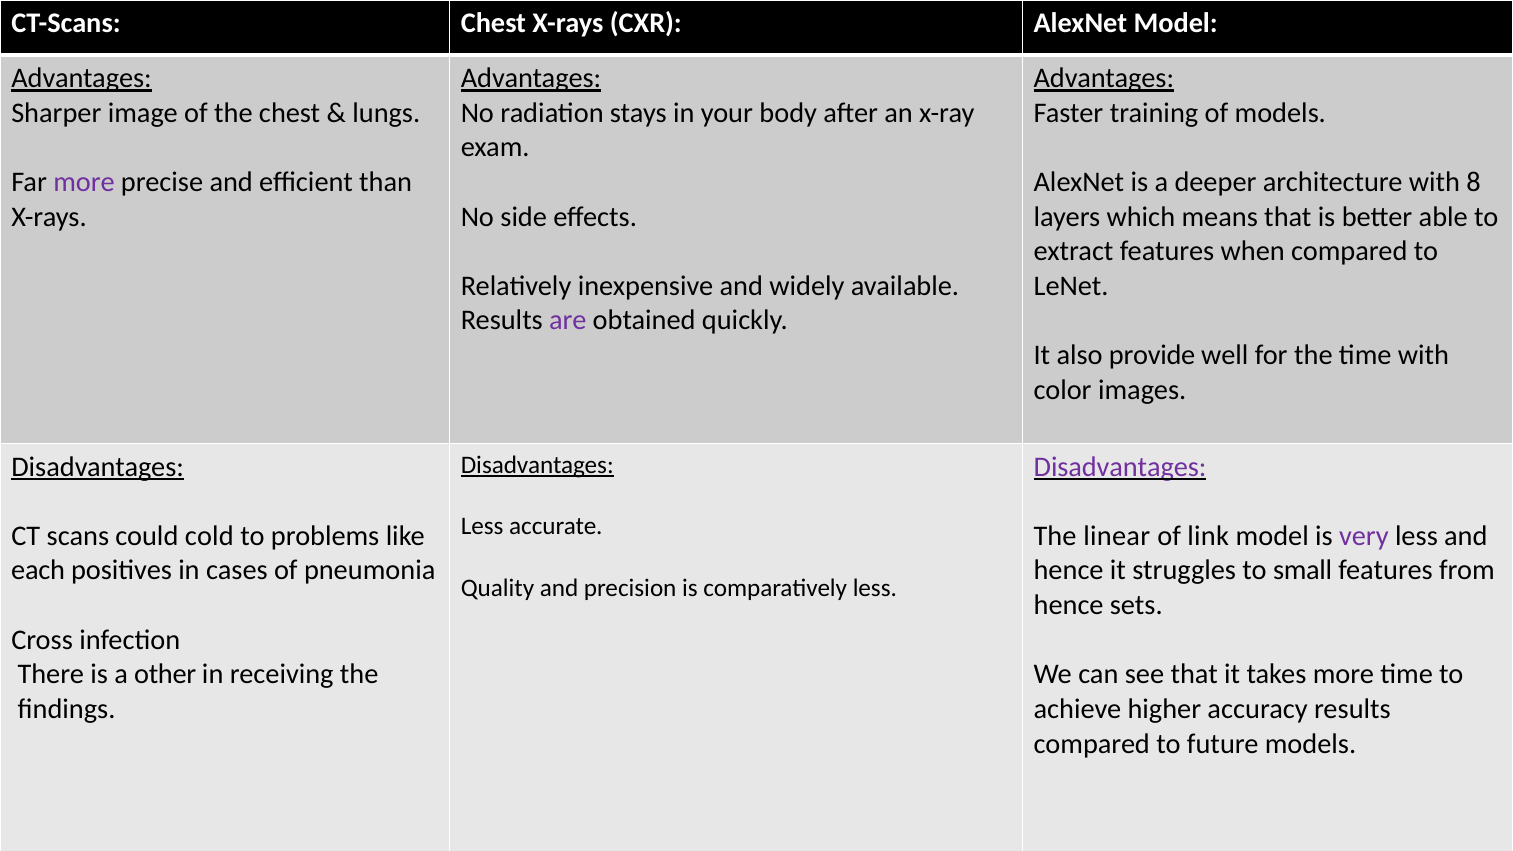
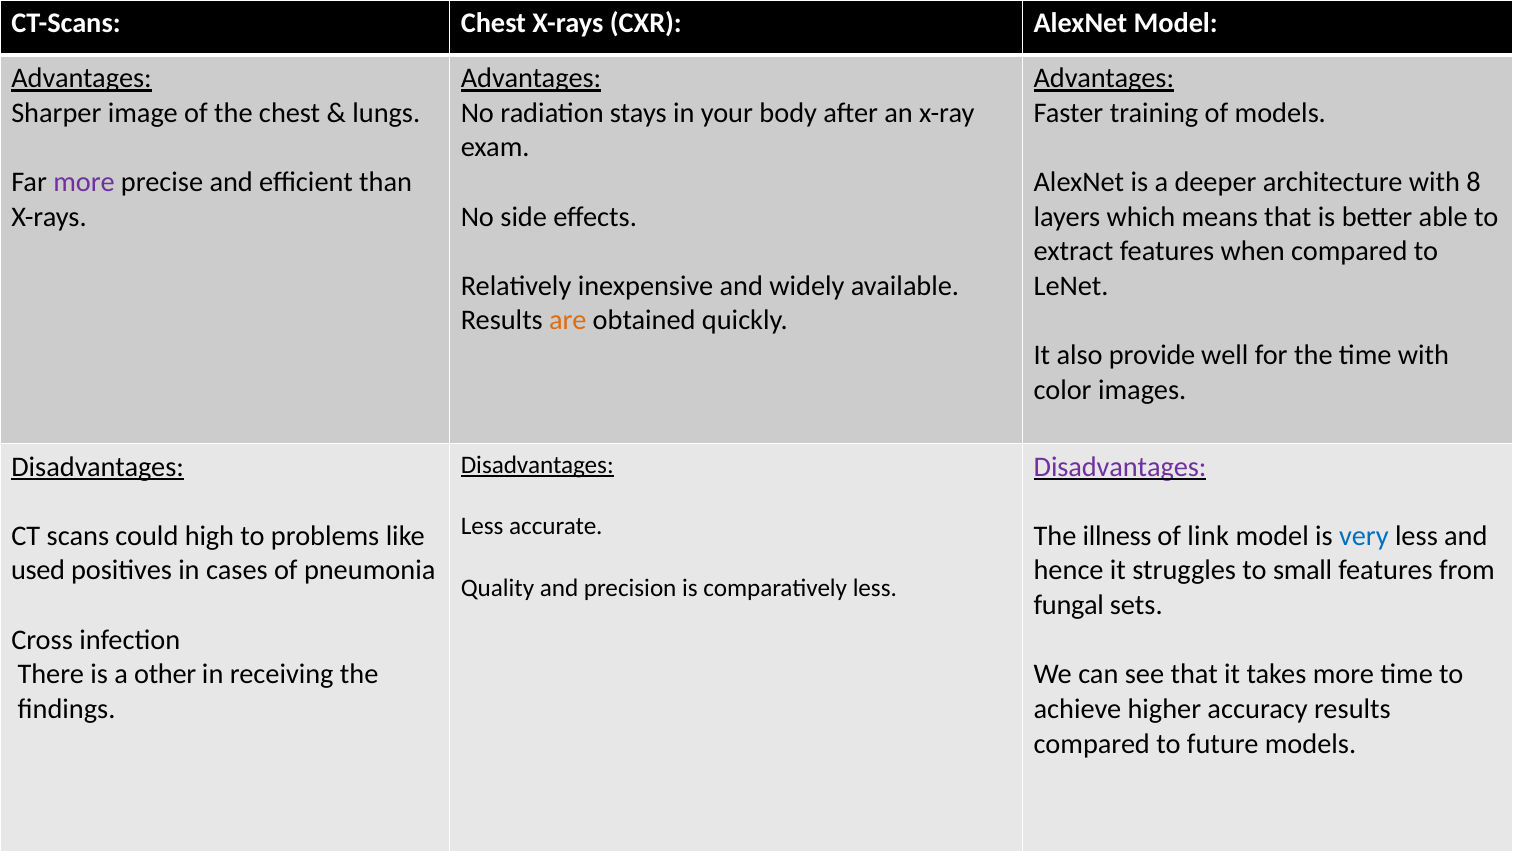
are colour: purple -> orange (568, 321)
cold: cold -> high (209, 536)
linear: linear -> illness (1117, 536)
very colour: purple -> blue (1364, 536)
each: each -> used (38, 571)
hence: hence -> fungal (1069, 605)
